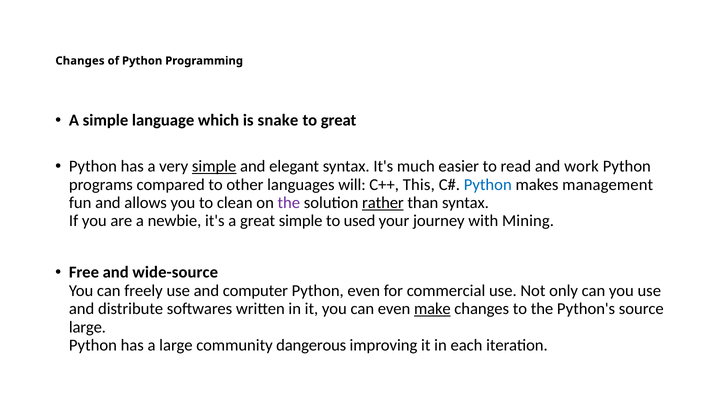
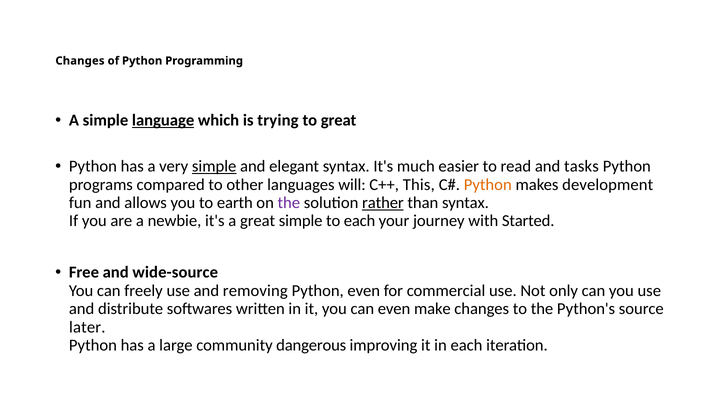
language underline: none -> present (163, 121)
snake: snake -> trying (278, 121)
work: work -> tasks (581, 167)
Python colour: blue -> orange (488, 185)
management: management -> development (608, 185)
clean: clean -> earth (235, 203)
to used: used -> each (360, 221)
Mining: Mining -> Started (528, 221)
computer: computer -> removing (255, 291)
make underline: present -> none (432, 309)
large: large -> later (87, 327)
